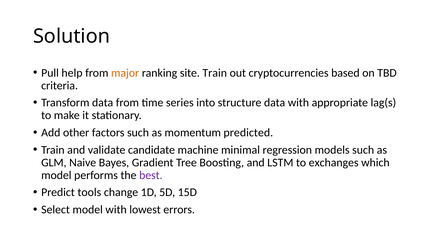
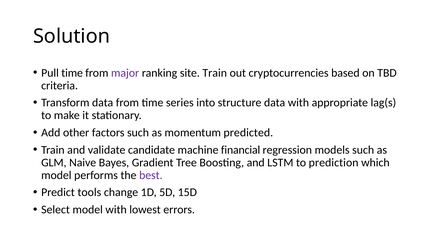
Pull help: help -> time (72, 73)
major colour: orange -> purple (125, 73)
minimal: minimal -> financial (241, 150)
exchanges: exchanges -> prediction (334, 163)
